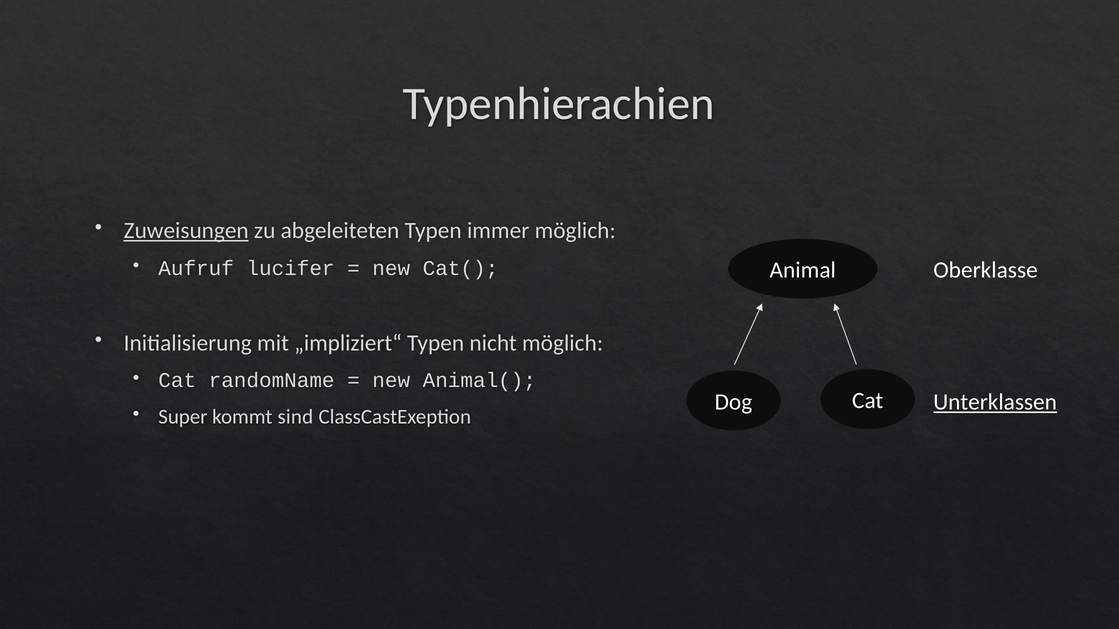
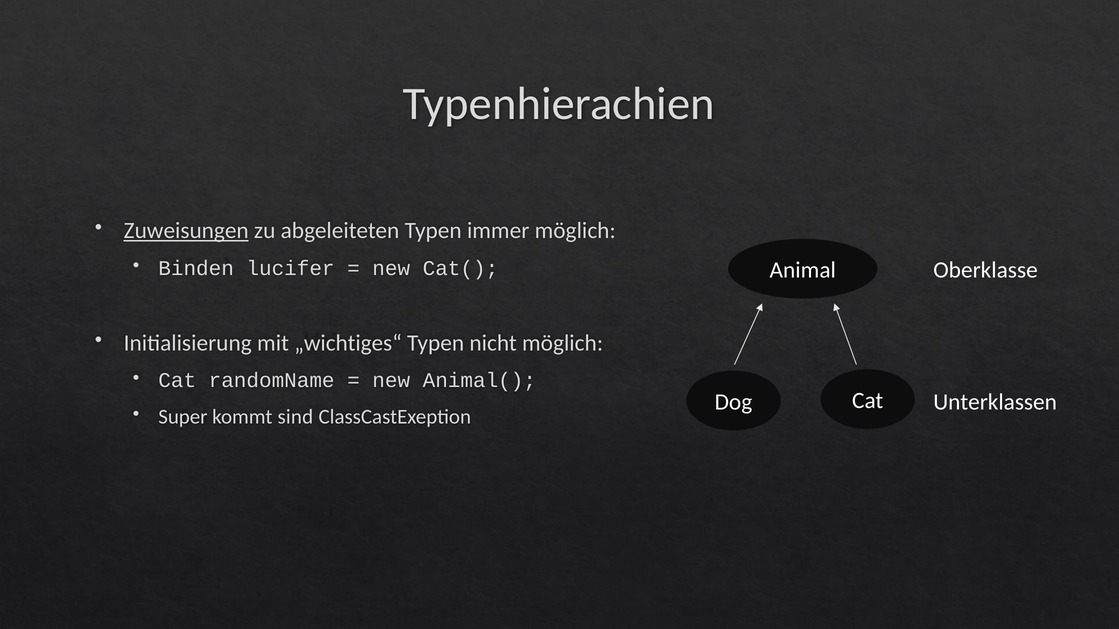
Aufruf: Aufruf -> Binden (196, 268)
„impliziert“: „impliziert“ -> „wichtiges“ (348, 343)
Unterklassen underline: present -> none (995, 402)
